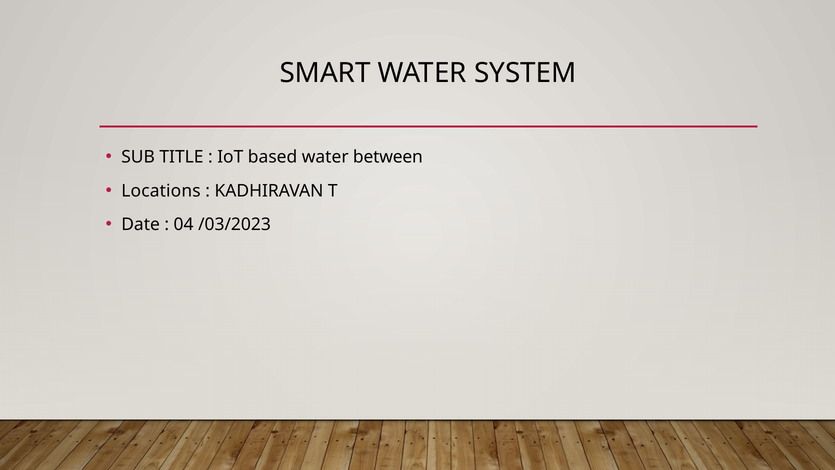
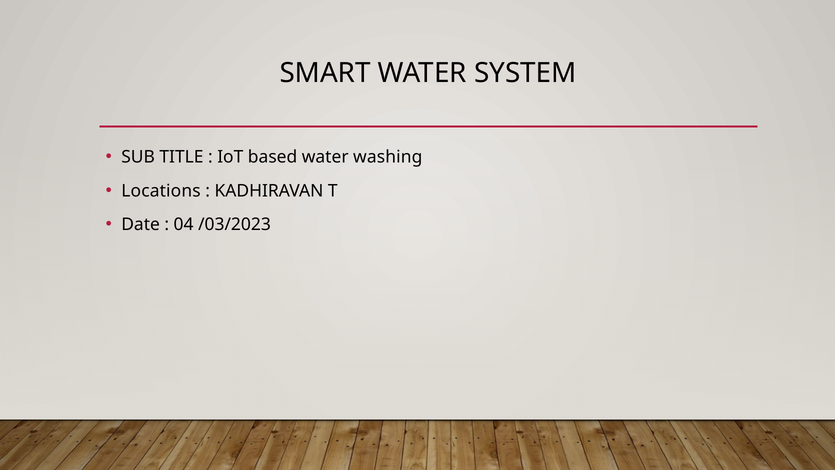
between: between -> washing (388, 157)
